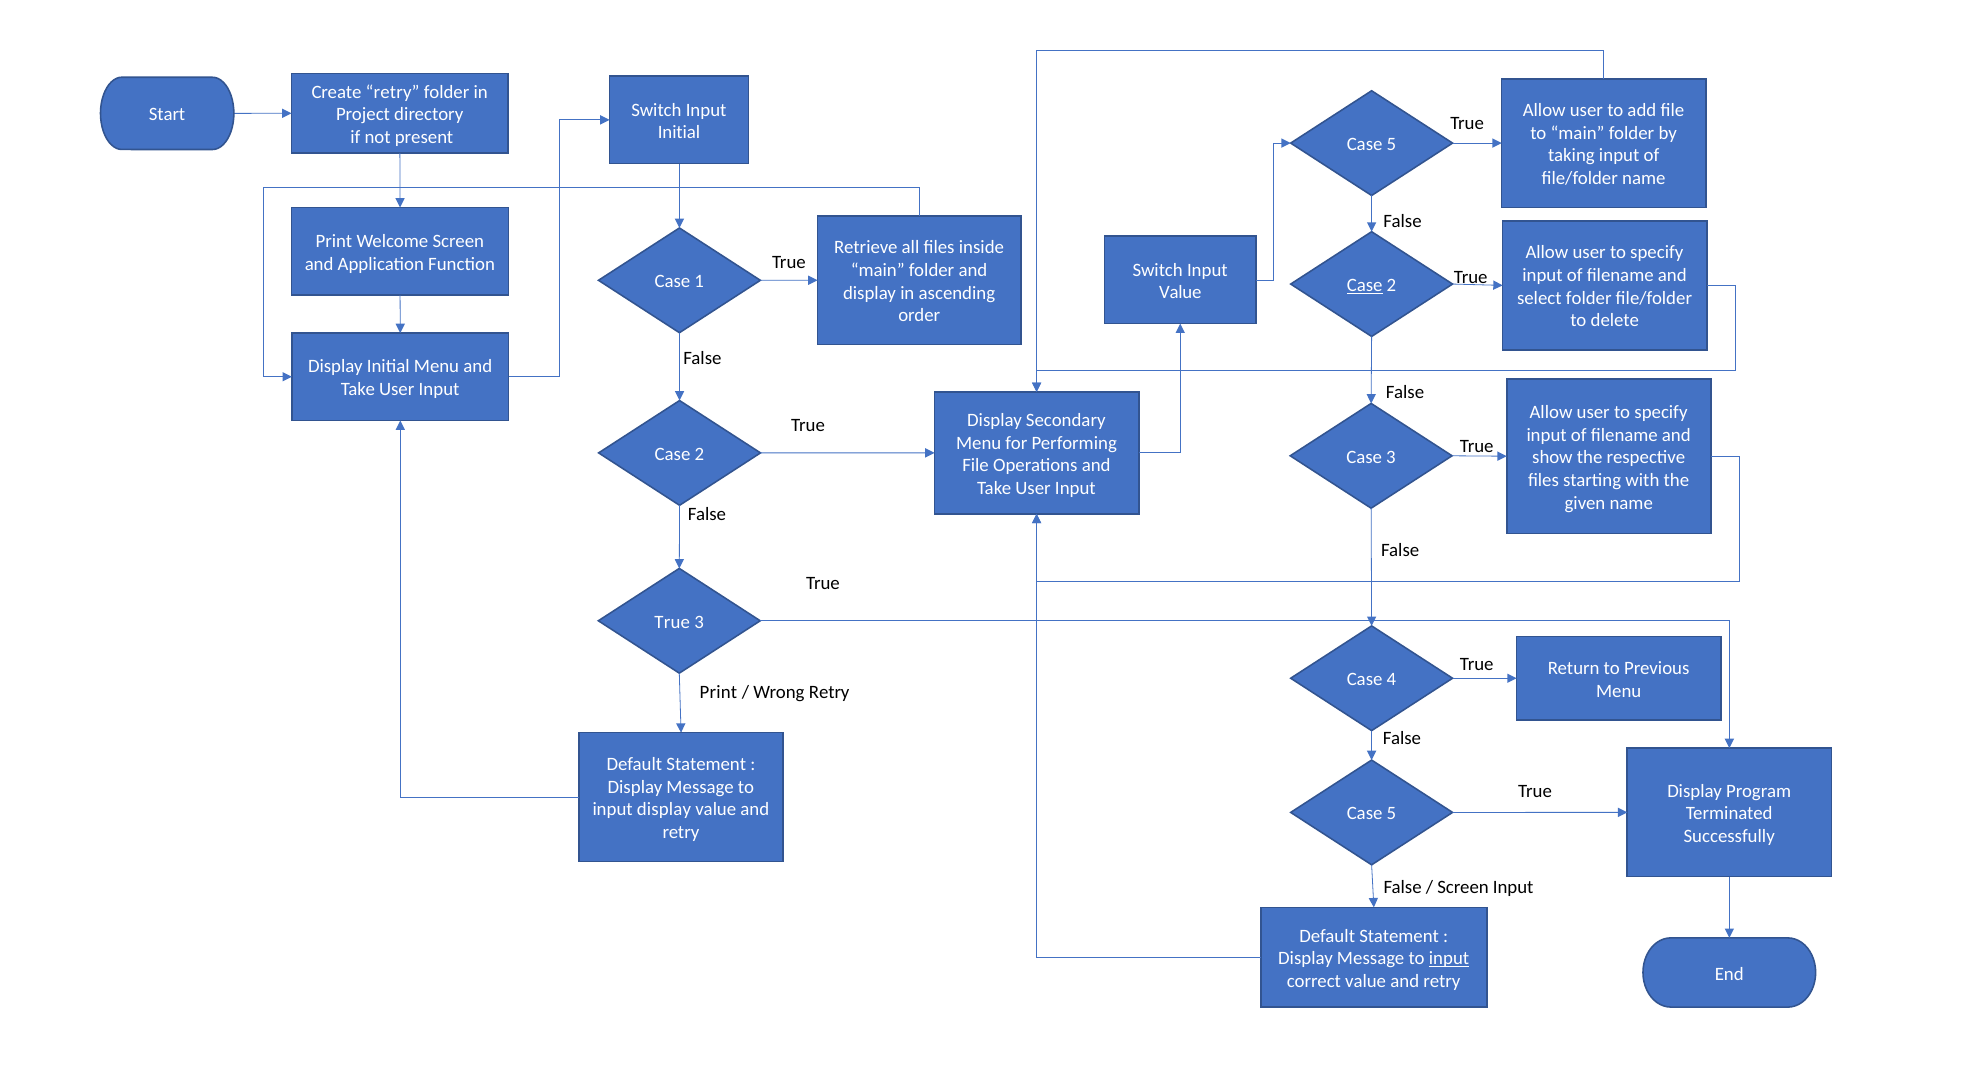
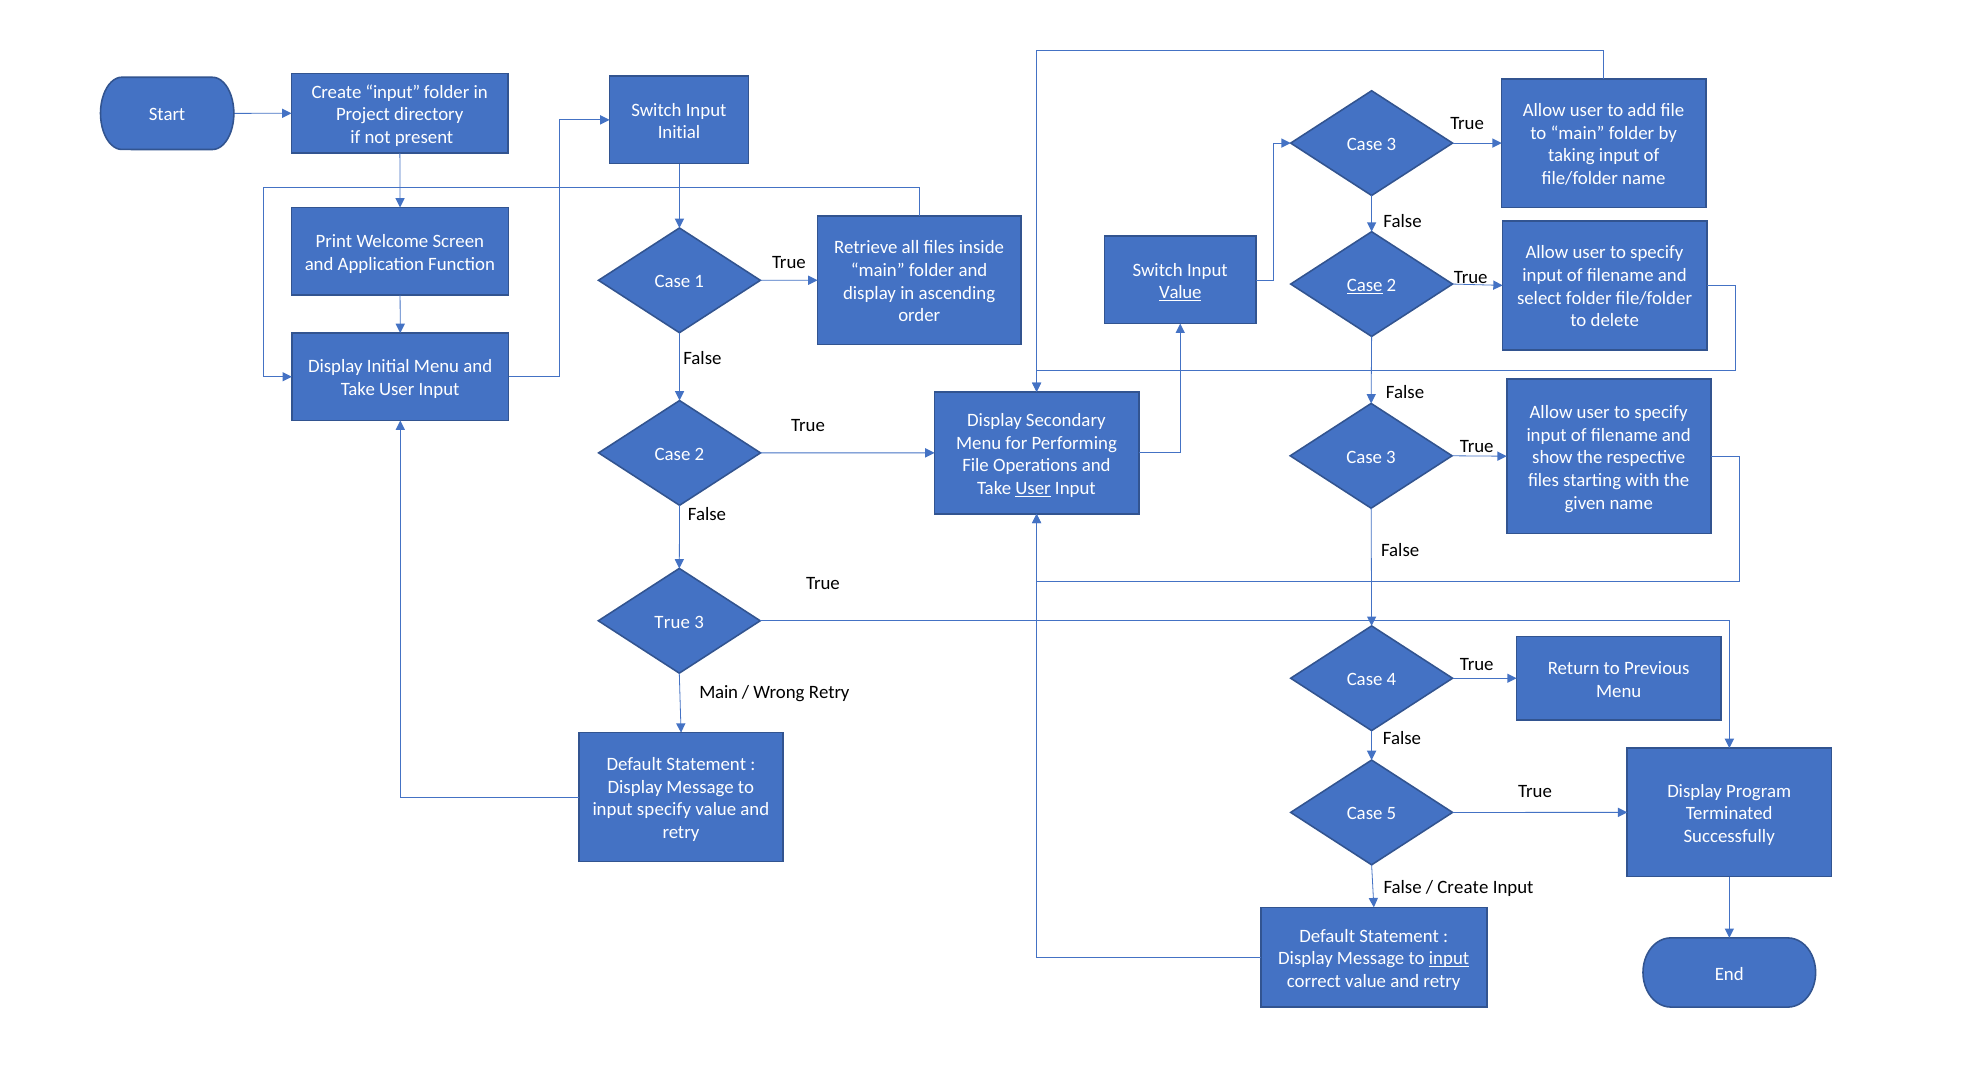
retry: retry -> input (393, 92)
5: 5 -> 3 (1391, 144)
Value underline: none -> present (1180, 292)
User underline: none -> present (1033, 488)
Print: Print -> Main (719, 692)
input display: display -> specify (664, 809)
Screen: Screen -> Create (1463, 888)
